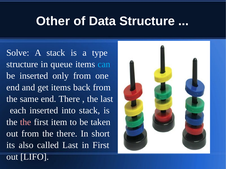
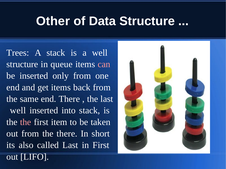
Solve: Solve -> Trees (18, 53)
a type: type -> well (100, 53)
can colour: light blue -> pink (104, 64)
each: each -> well (18, 111)
